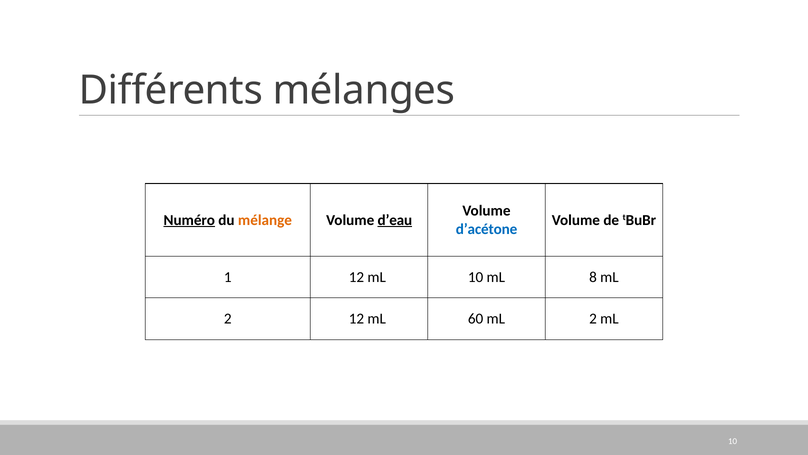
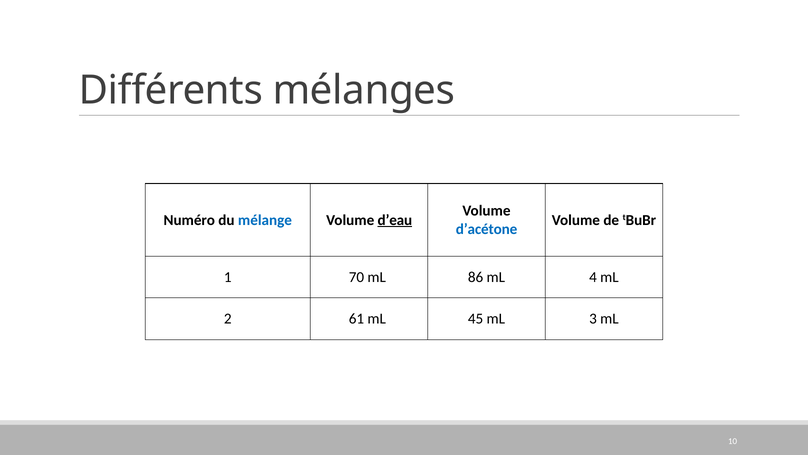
Numéro underline: present -> none (189, 220)
mélange colour: orange -> blue (265, 220)
1 12: 12 -> 70 (356, 277)
mL 10: 10 -> 86 (476, 277)
8: 8 -> 4 (593, 277)
2 12: 12 -> 61 (356, 318)
60: 60 -> 45 (476, 318)
2: 2 -> 3 (593, 318)
